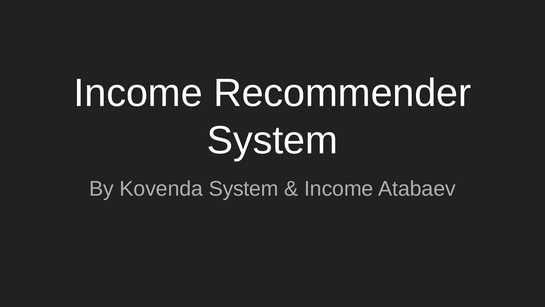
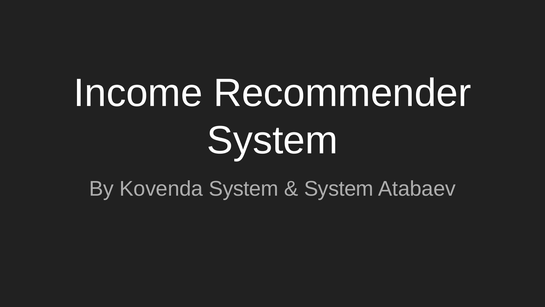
Income: Income -> System (339, 189)
